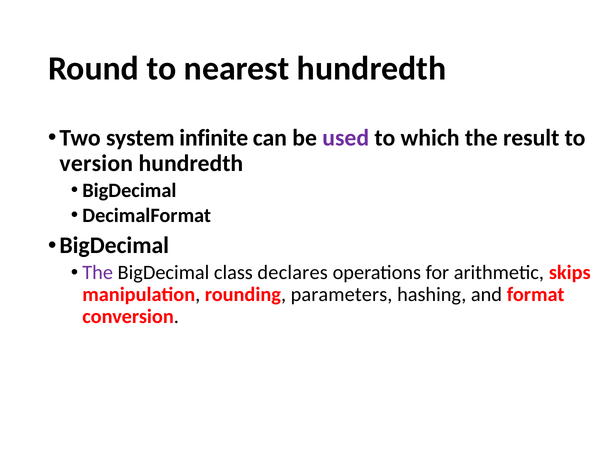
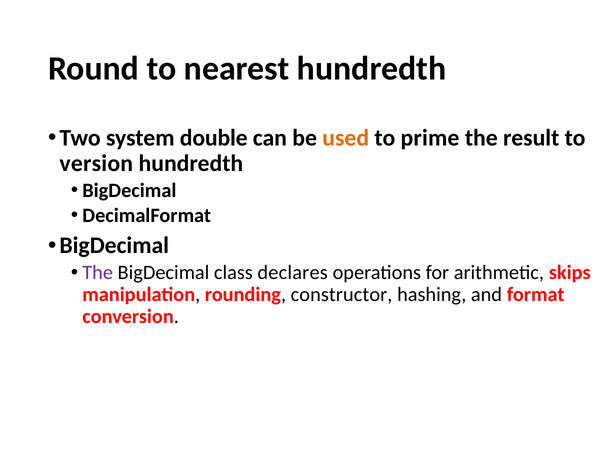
infinite: infinite -> double (214, 138)
used colour: purple -> orange (346, 138)
which: which -> prime (430, 138)
parameters: parameters -> constructor (342, 294)
